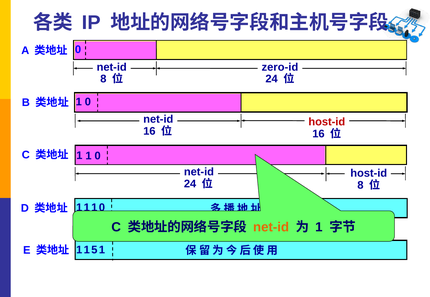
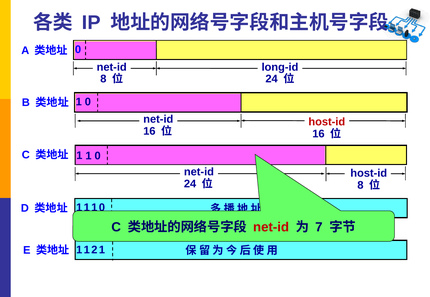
zero-id: zero-id -> long-id (280, 67)
net-id colour: orange -> red (271, 228)
1: 1 -> 7 (319, 228)
5: 5 -> 2 (94, 250)
